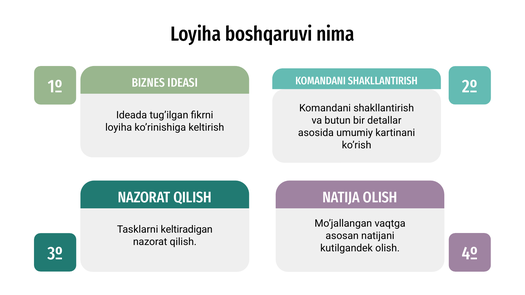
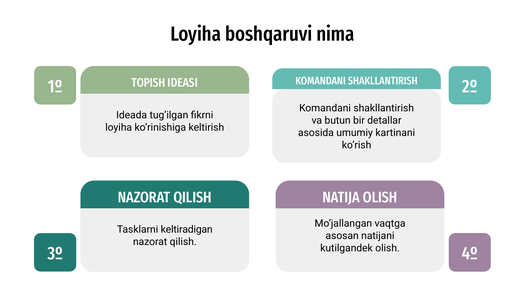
BIZNES: BIZNES -> TOPISH (148, 83)
